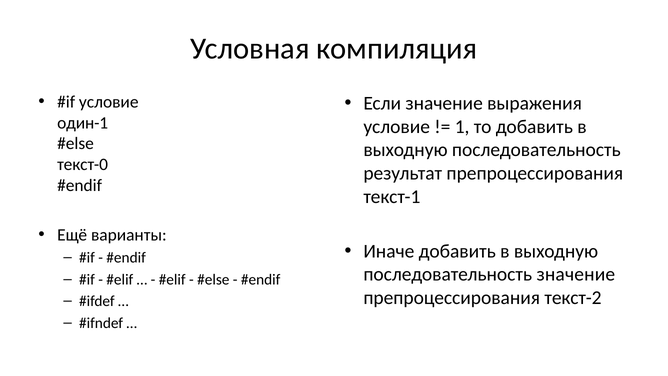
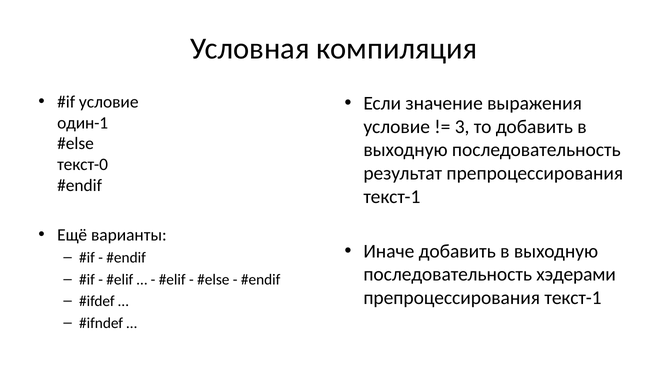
1: 1 -> 3 (462, 127)
последовательность значение: значение -> хэдерами (576, 274)
текст-2: текст-2 -> текст-1 (573, 298)
